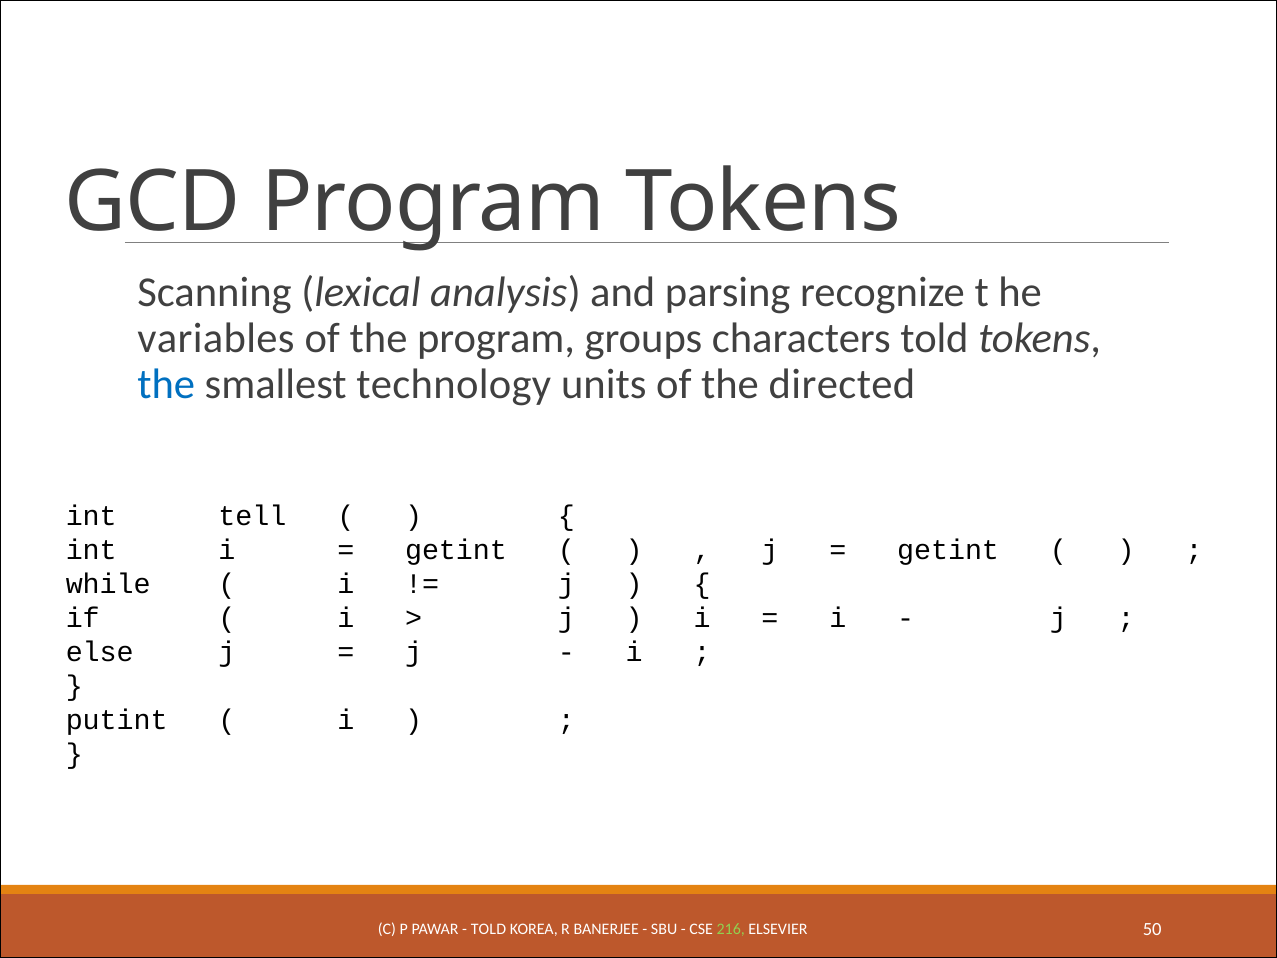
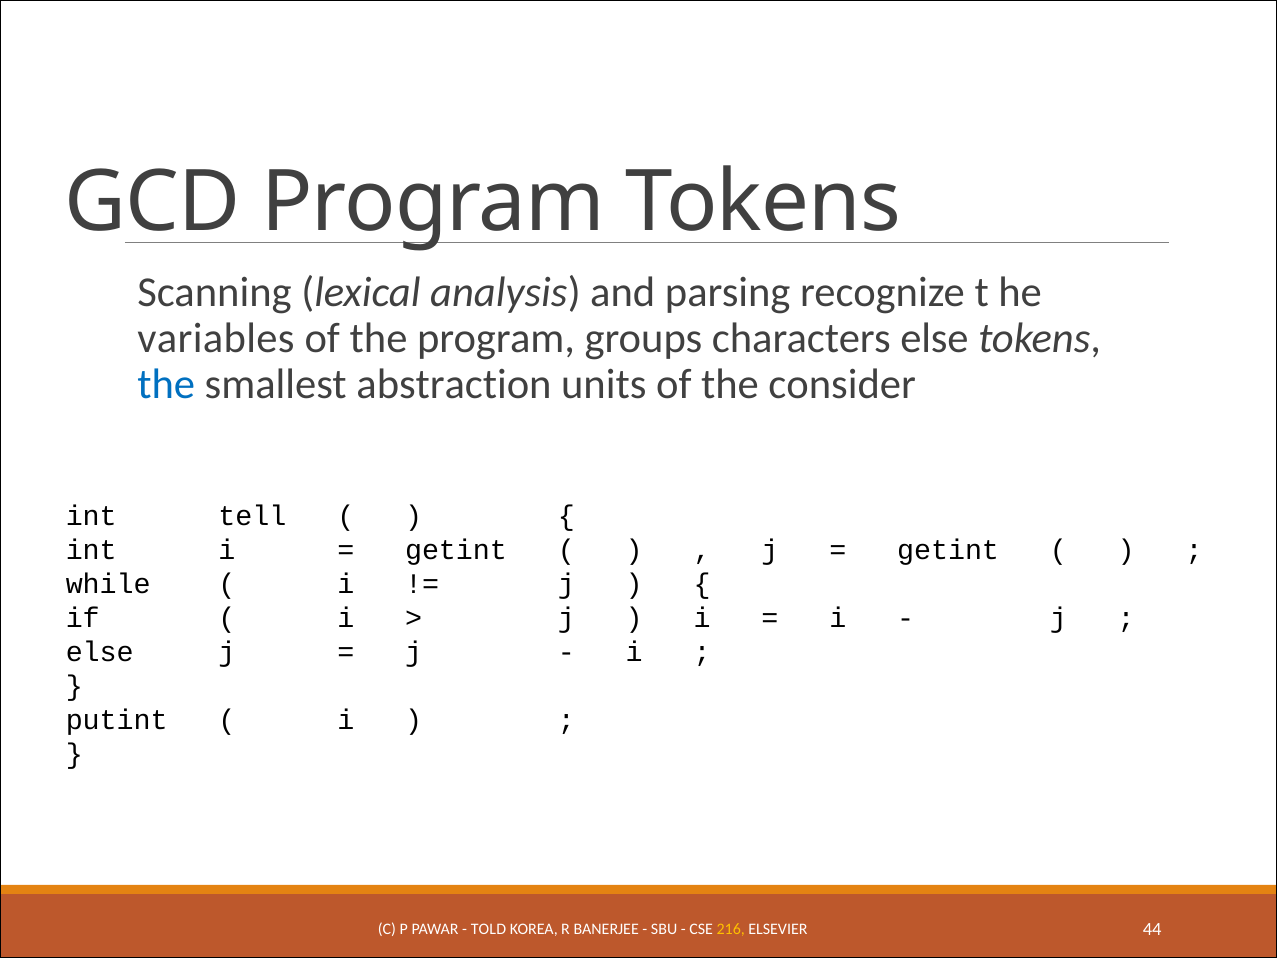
characters told: told -> else (934, 338)
technology: technology -> abstraction (454, 384)
directed: directed -> consider (842, 384)
216 colour: light green -> yellow (731, 929)
50: 50 -> 44 (1152, 929)
